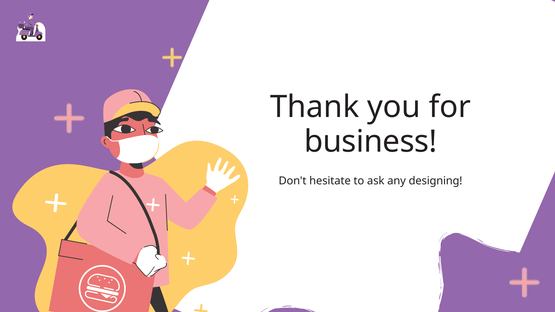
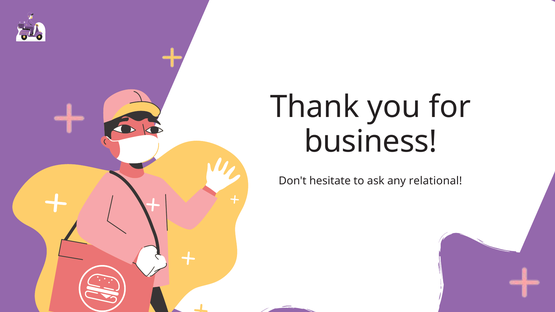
designing: designing -> relational (435, 181)
